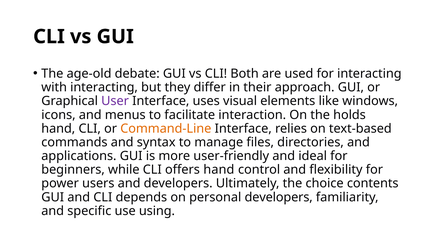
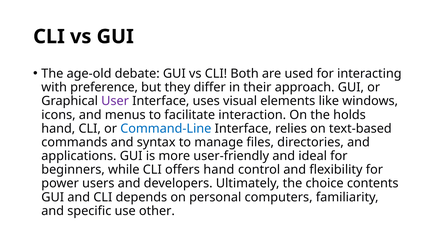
with interacting: interacting -> preference (104, 87)
Command-Line colour: orange -> blue (166, 128)
personal developers: developers -> computers (279, 197)
using: using -> other (157, 211)
